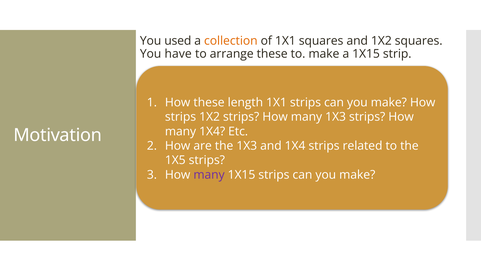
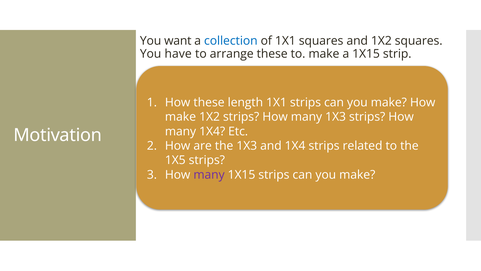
used: used -> want (178, 41)
collection colour: orange -> blue (231, 41)
strips: strips -> make (180, 117)
